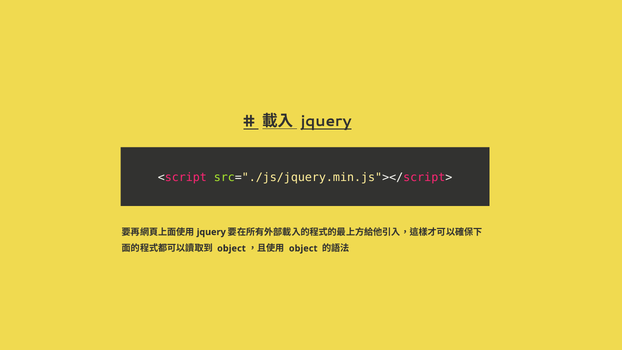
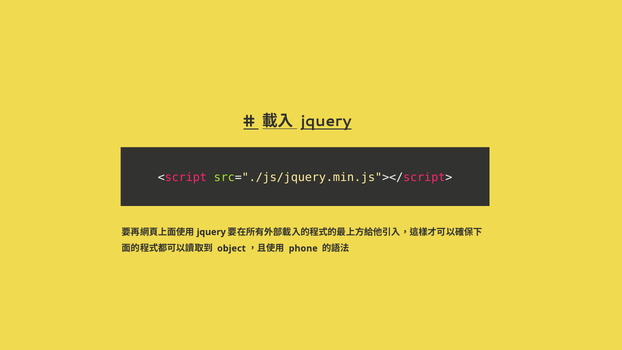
object: object -> phone (303, 248)
